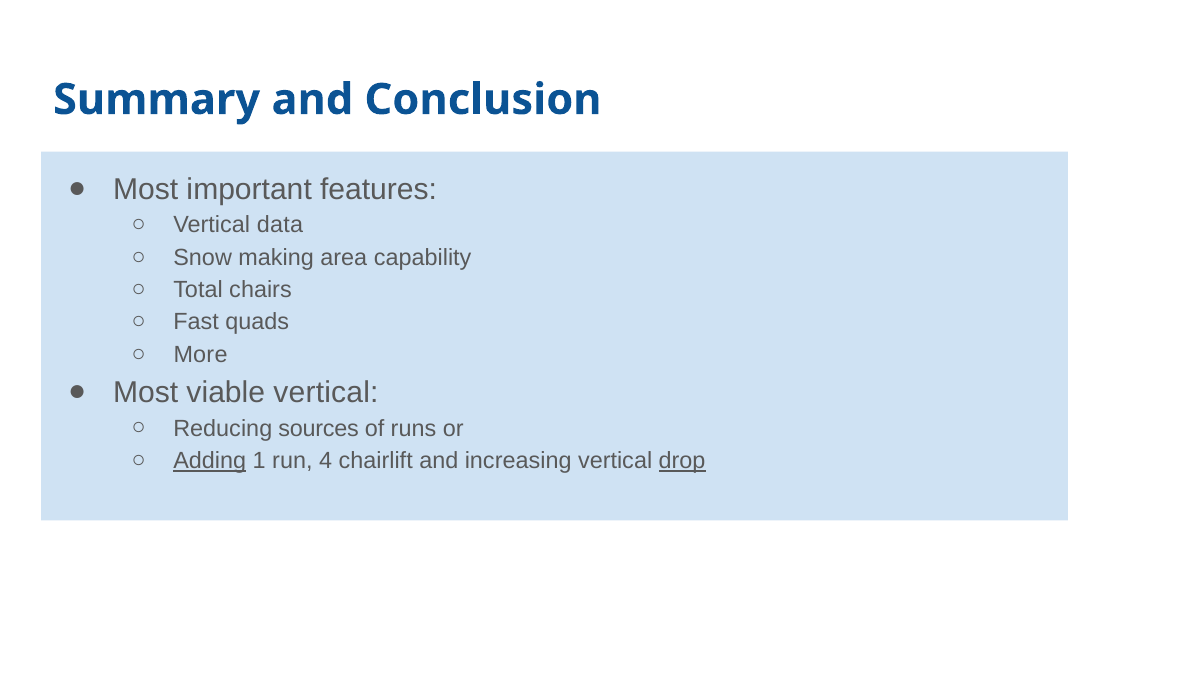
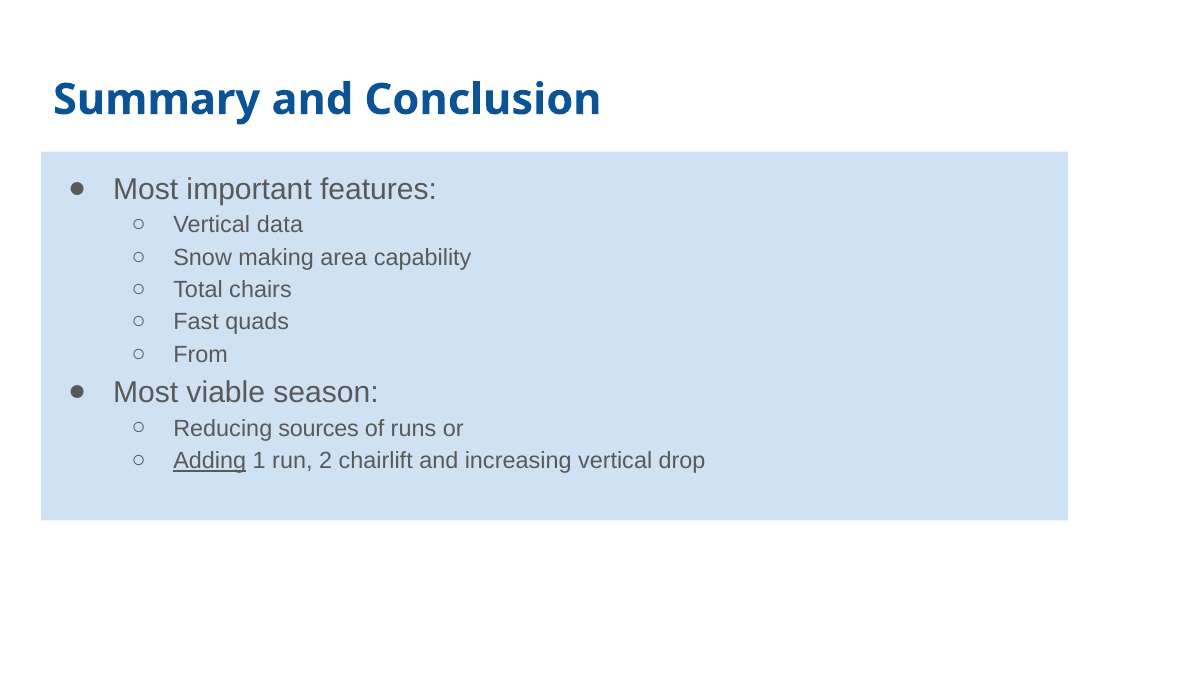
More: More -> From (201, 354)
viable vertical: vertical -> season (326, 392)
4: 4 -> 2 (326, 461)
drop underline: present -> none (682, 461)
